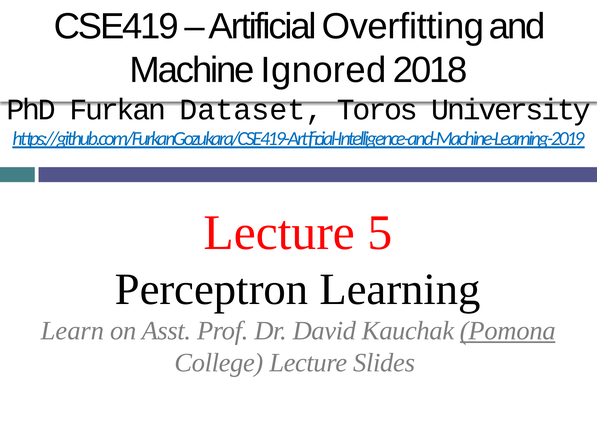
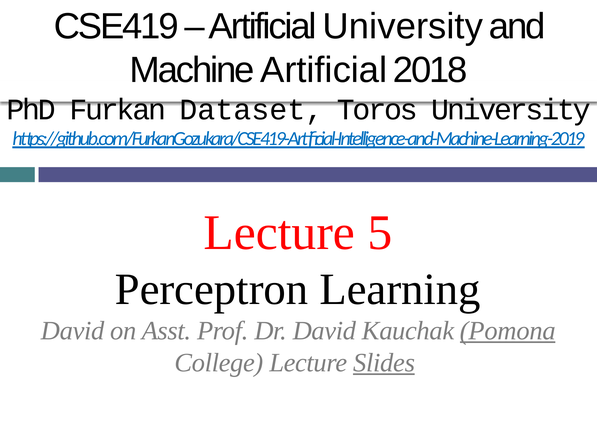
Artificial Overfitting: Overfitting -> University (403, 26)
Machine Ignored: Ignored -> Artificial (324, 70)
Learn: Learn -> David (73, 331)
Slides underline: none -> present (384, 362)
